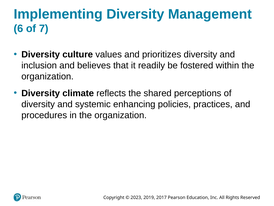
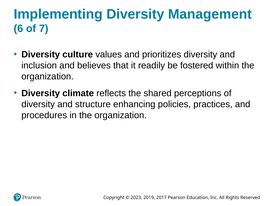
systemic: systemic -> structure (93, 104)
